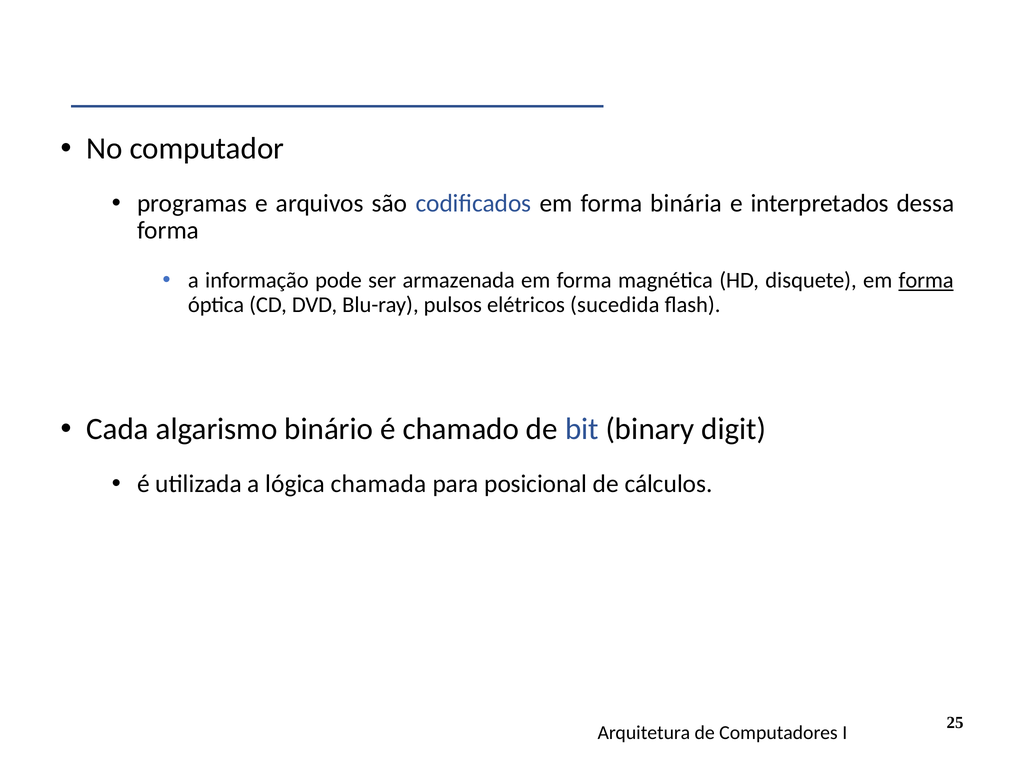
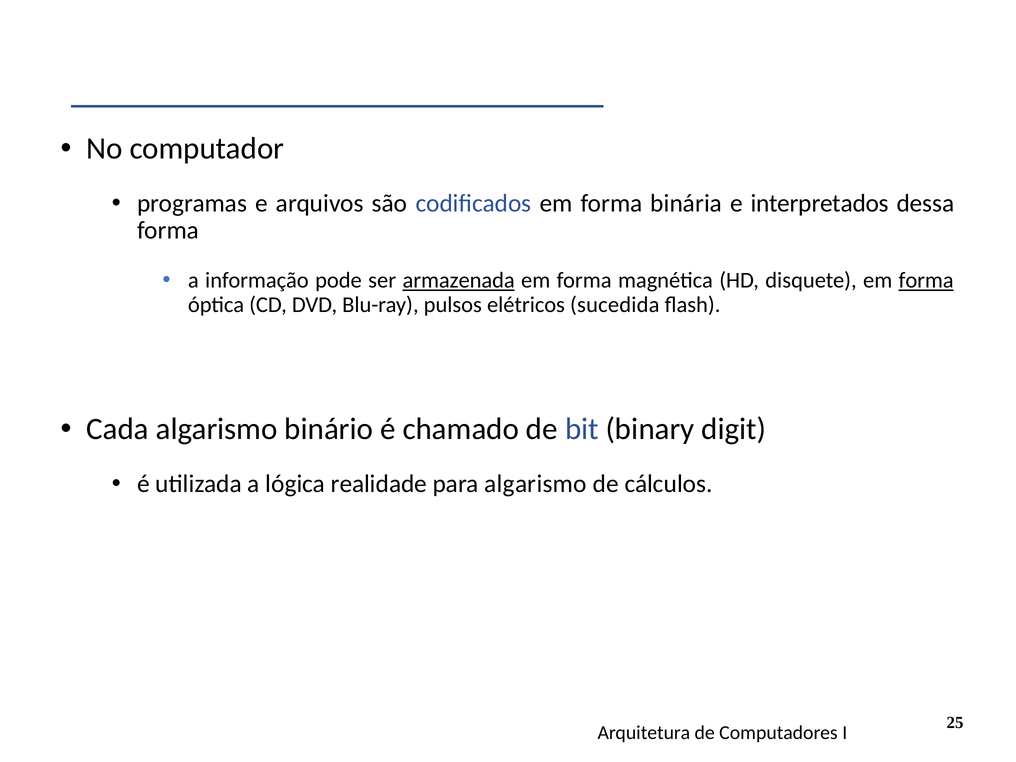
armazenada underline: none -> present (459, 280)
chamada: chamada -> realidade (379, 484)
para posicional: posicional -> algarismo (536, 484)
